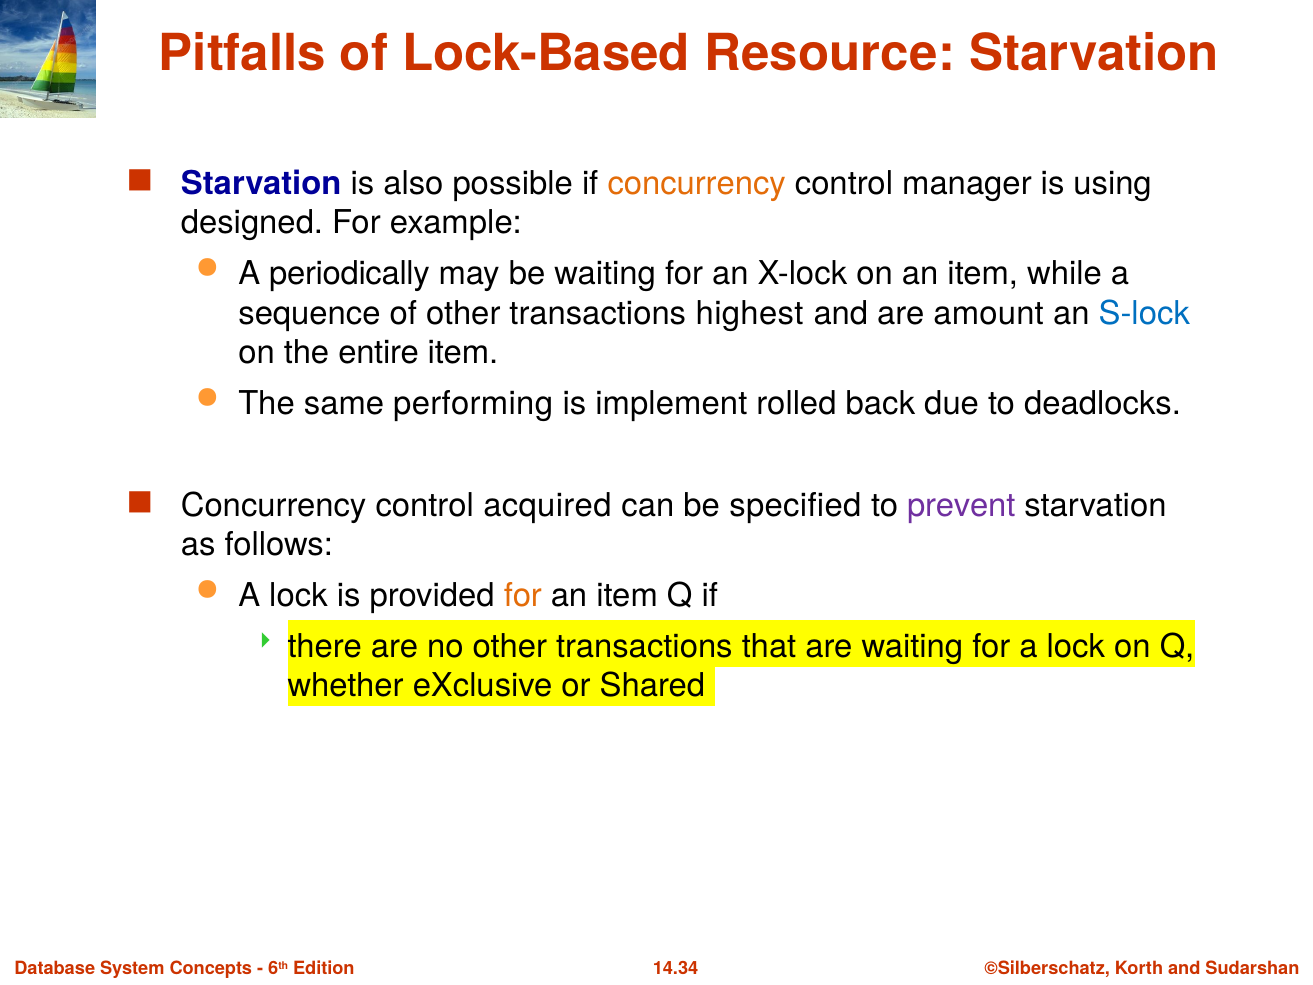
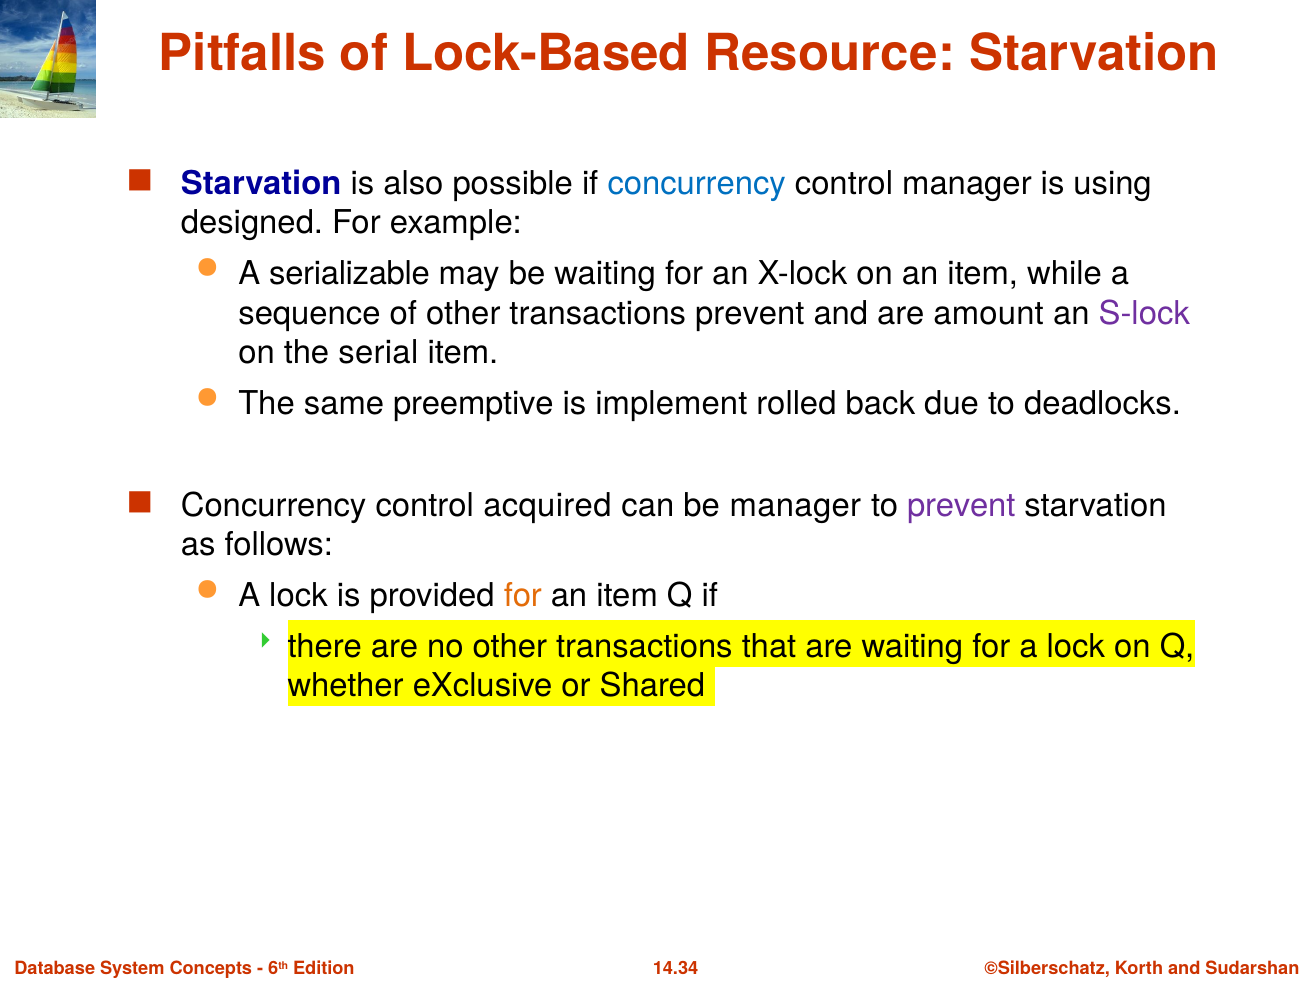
concurrency colour: orange -> blue (697, 184)
periodically: periodically -> serializable (350, 274)
transactions highest: highest -> prevent (750, 313)
S-lock colour: blue -> purple (1144, 313)
entire: entire -> serial (378, 353)
performing: performing -> preemptive (473, 403)
be specified: specified -> manager (795, 505)
